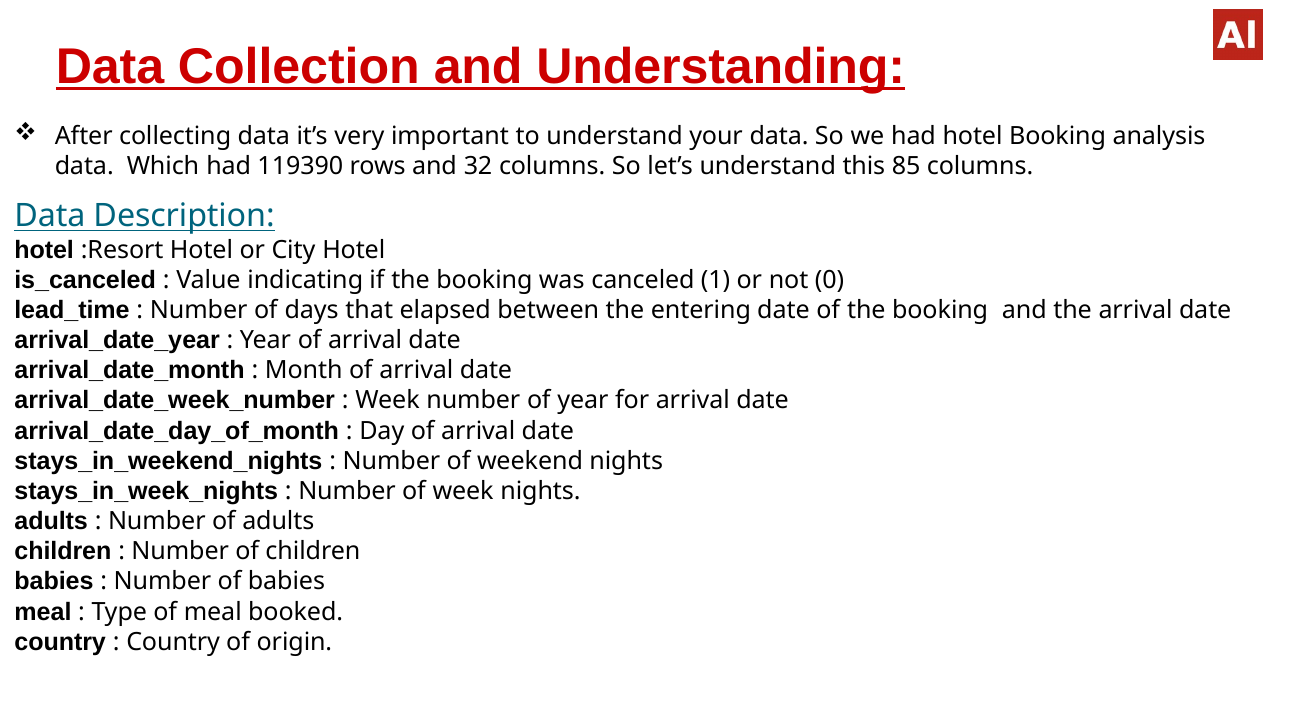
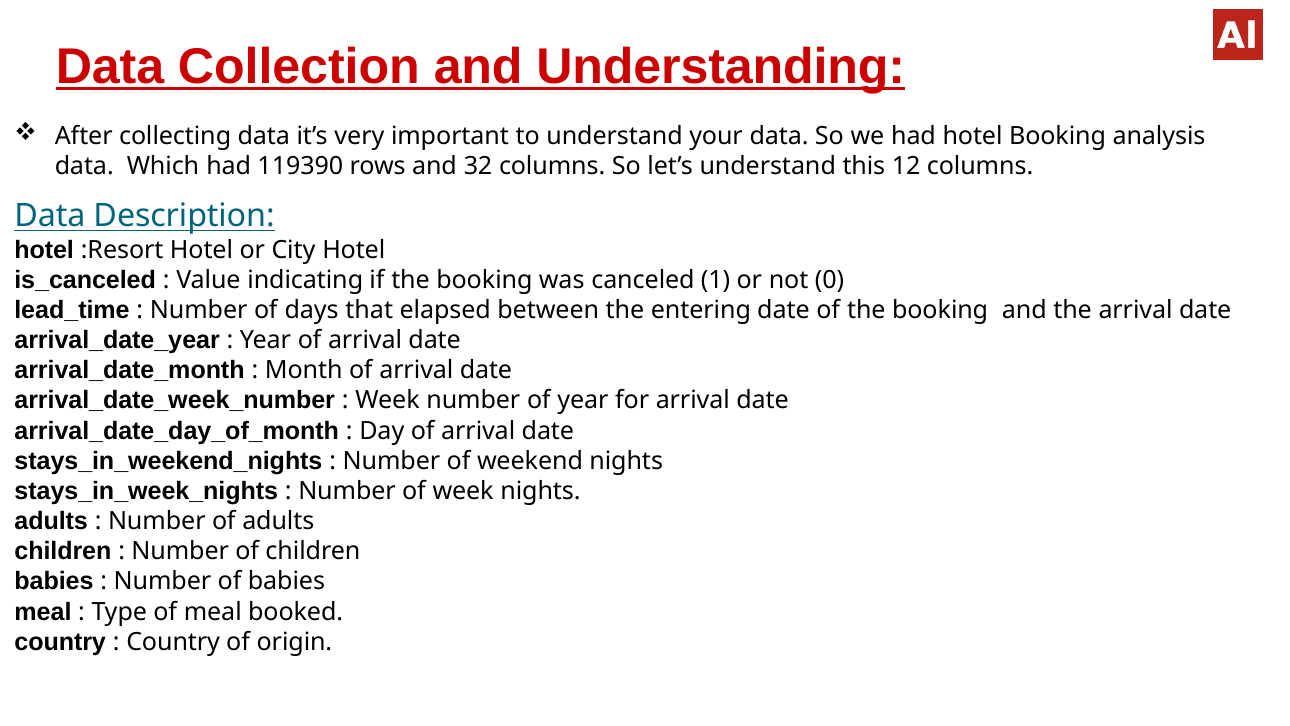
85: 85 -> 12 (906, 166)
